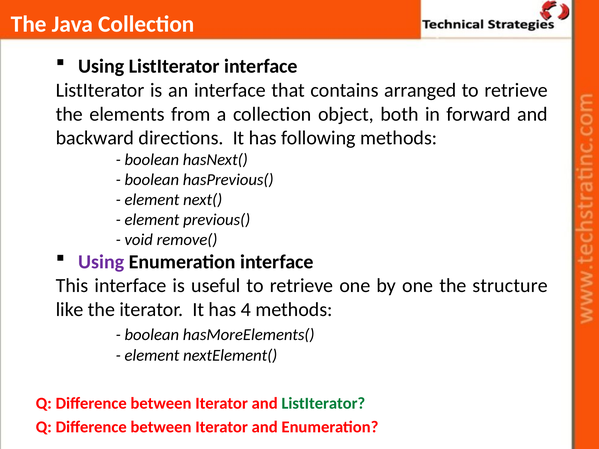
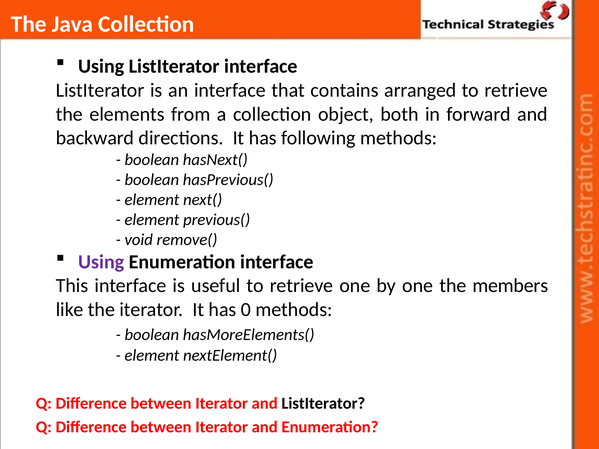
structure: structure -> members (510, 286)
4: 4 -> 0 (246, 310)
ListIterator colour: green -> black (323, 403)
